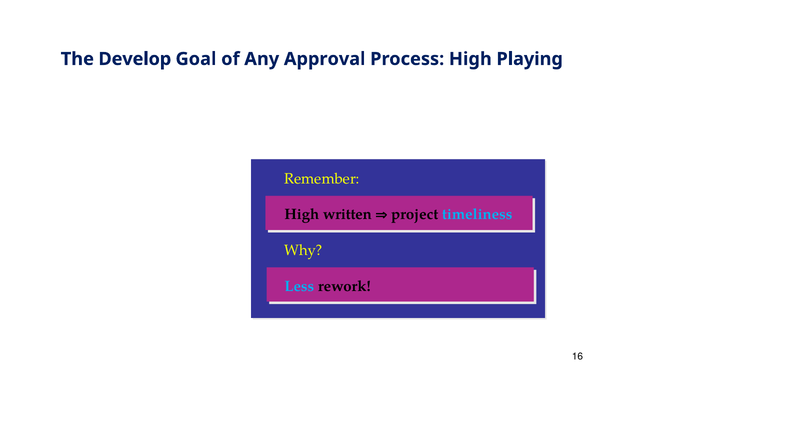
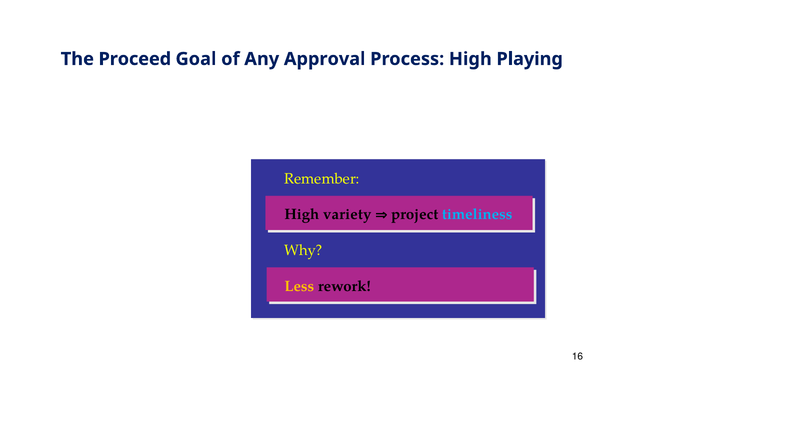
Develop: Develop -> Proceed (135, 59)
written: written -> variety (347, 215)
Less colour: light blue -> yellow (299, 286)
